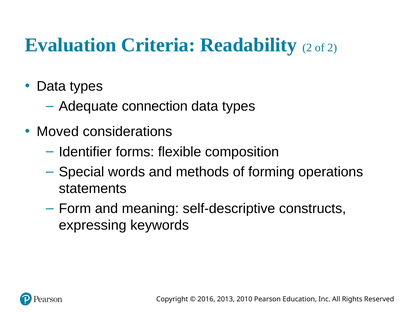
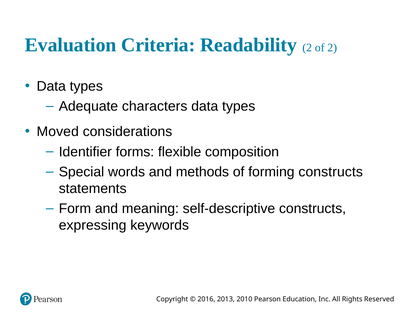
connection: connection -> characters (155, 106)
forming operations: operations -> constructs (331, 172)
